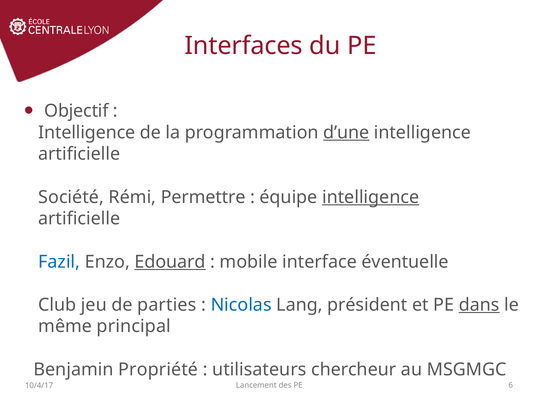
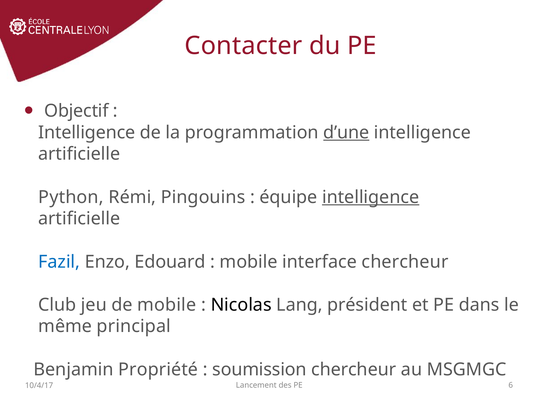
Interfaces: Interfaces -> Contacter (243, 46)
Société: Société -> Python (71, 197)
Permettre: Permettre -> Pingouins (203, 197)
Edouard underline: present -> none (170, 261)
interface éventuelle: éventuelle -> chercheur (405, 261)
de parties: parties -> mobile (167, 304)
Nicolas colour: blue -> black (241, 304)
dans underline: present -> none (479, 304)
utilisateurs: utilisateurs -> soumission (259, 369)
